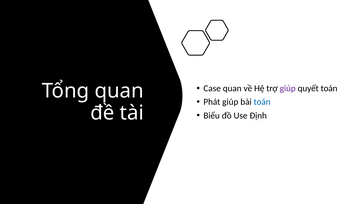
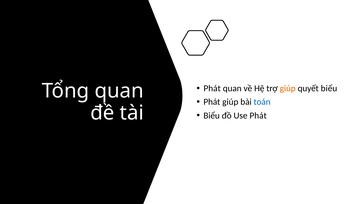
Case: Case -> Phát (212, 88)
giúp colour: purple -> orange (288, 88)
quyết toán: toán -> biểu (329, 88)
Use Định: Định -> Phát (258, 116)
